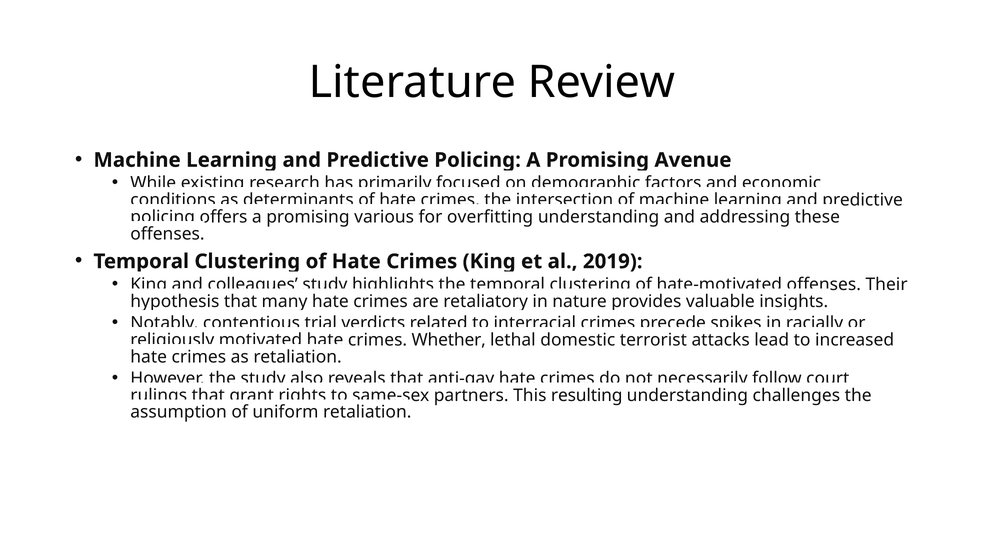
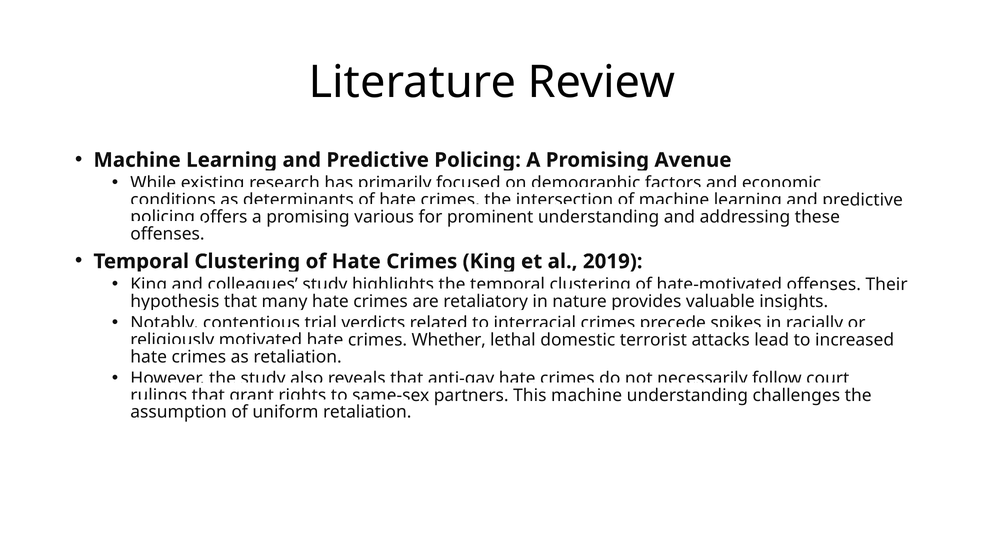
overfitting: overfitting -> prominent (490, 217)
This resulting: resulting -> machine (587, 396)
